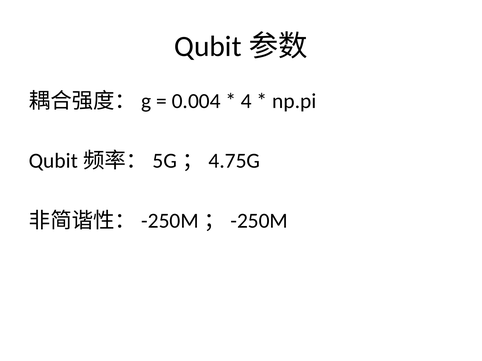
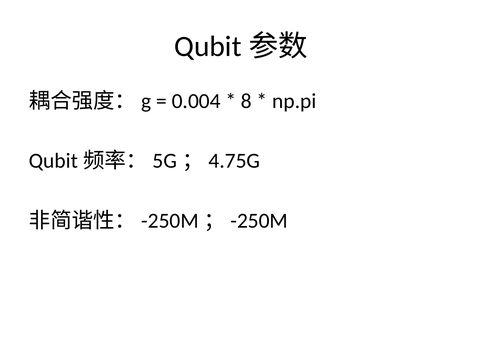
4: 4 -> 8 (246, 101)
